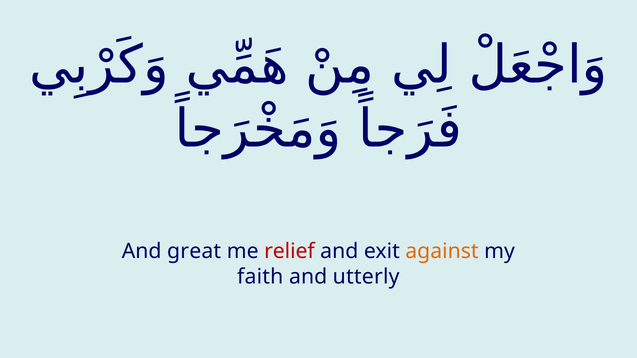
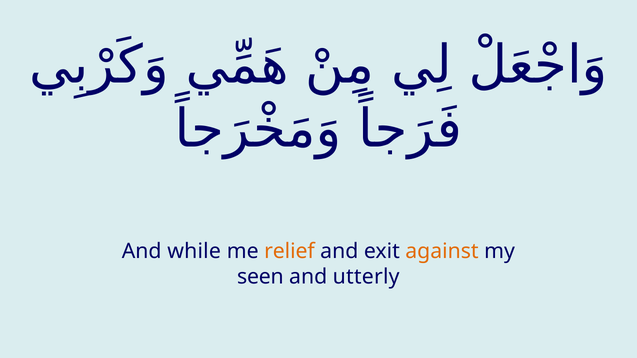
great: great -> while (194, 252)
relief colour: red -> orange (289, 252)
faith: faith -> seen (260, 277)
